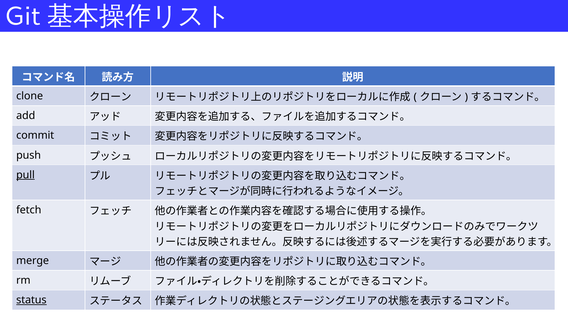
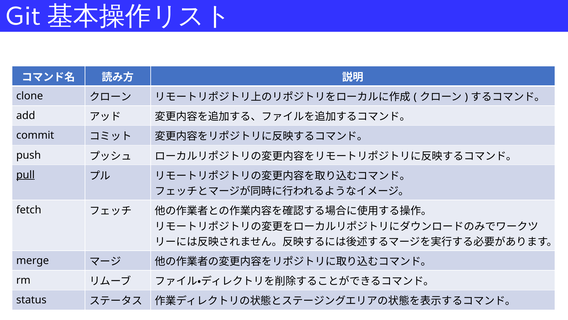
status underline: present -> none (31, 300)
